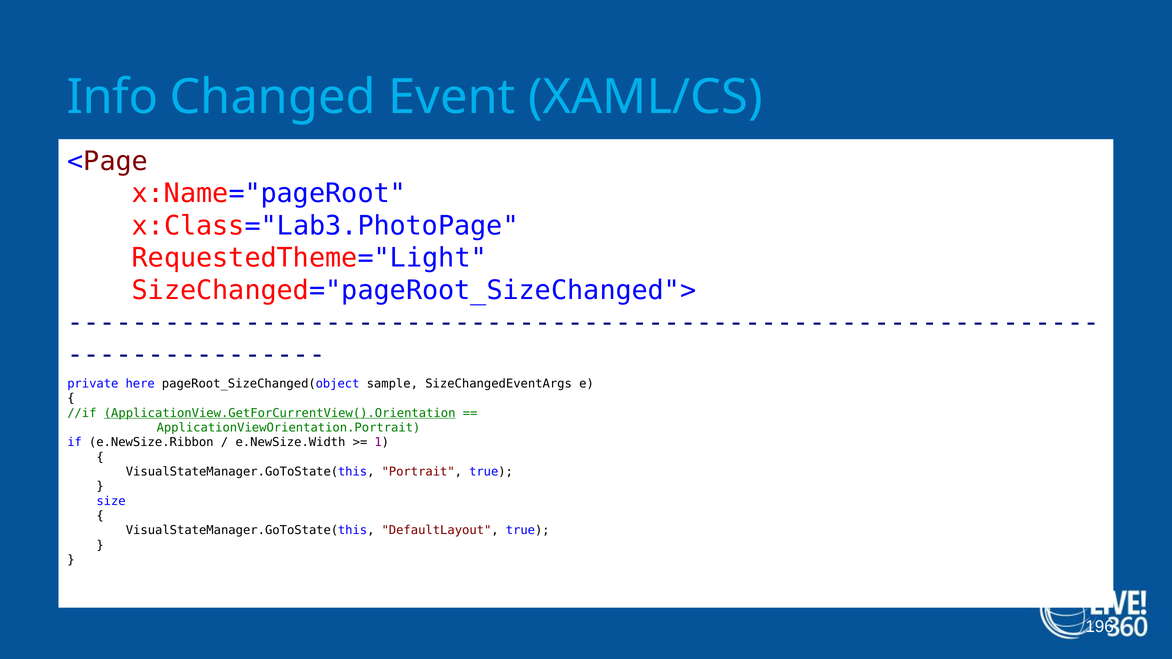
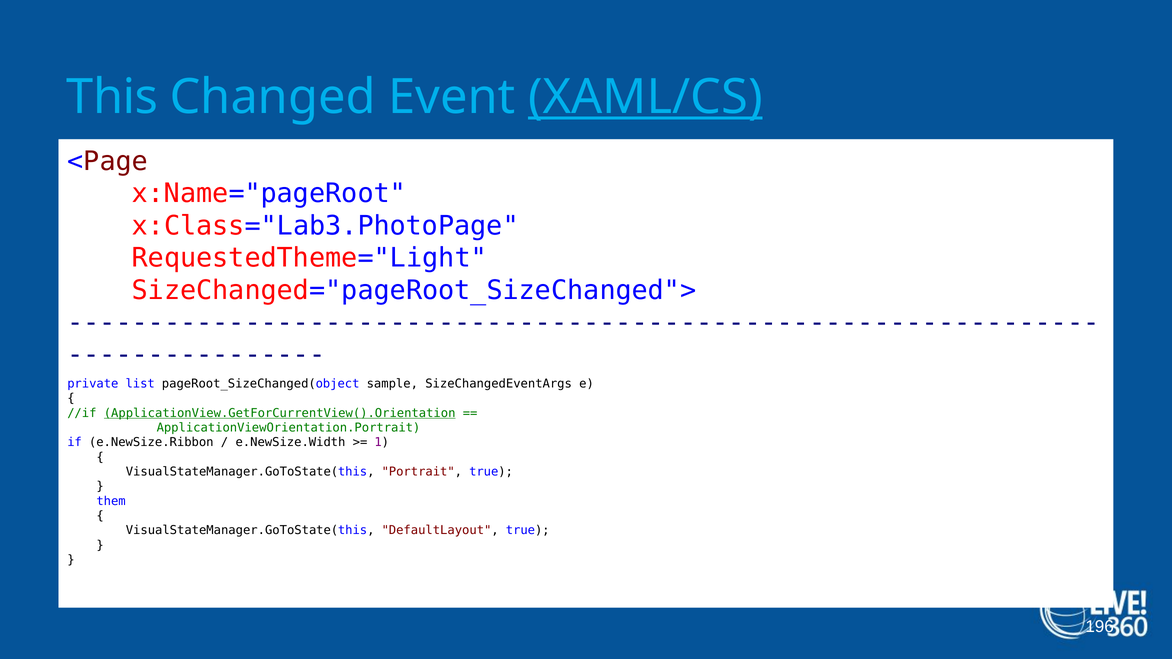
Info: Info -> This (112, 97)
XAML/CS underline: none -> present (645, 97)
here: here -> list (140, 384)
size: size -> them (111, 501)
